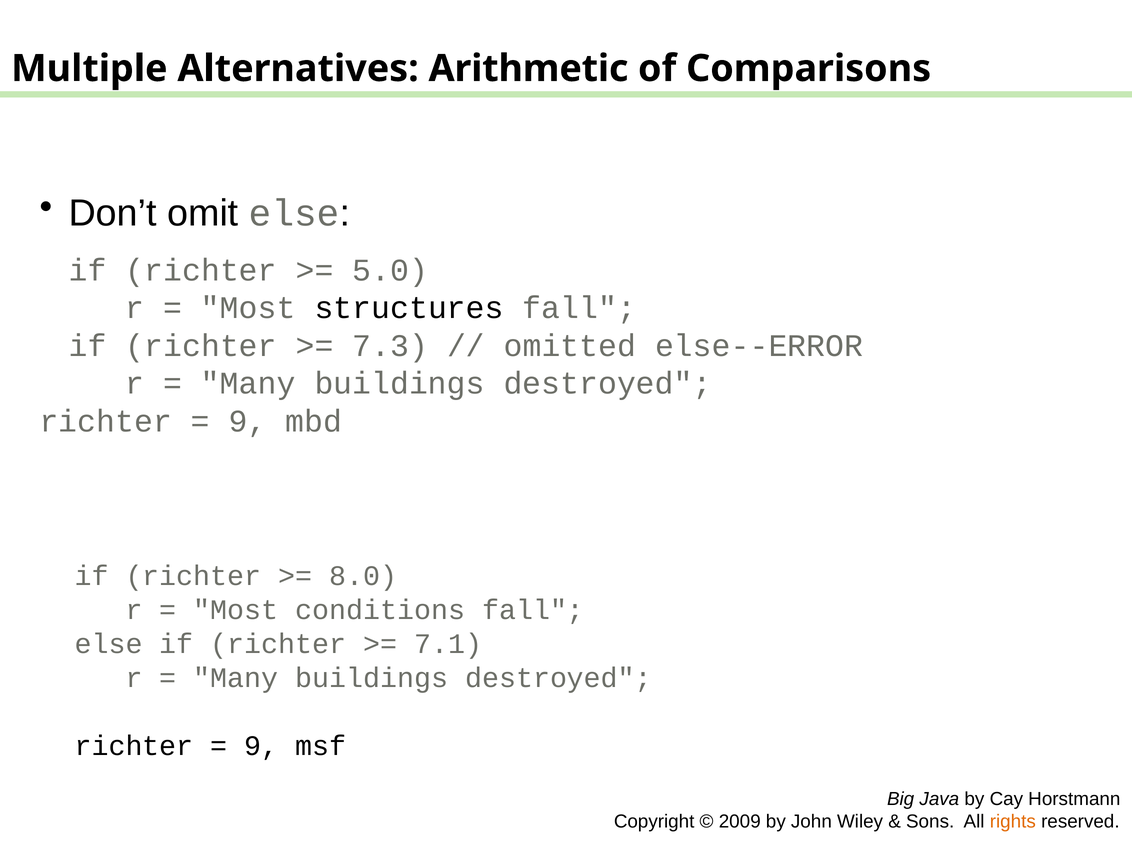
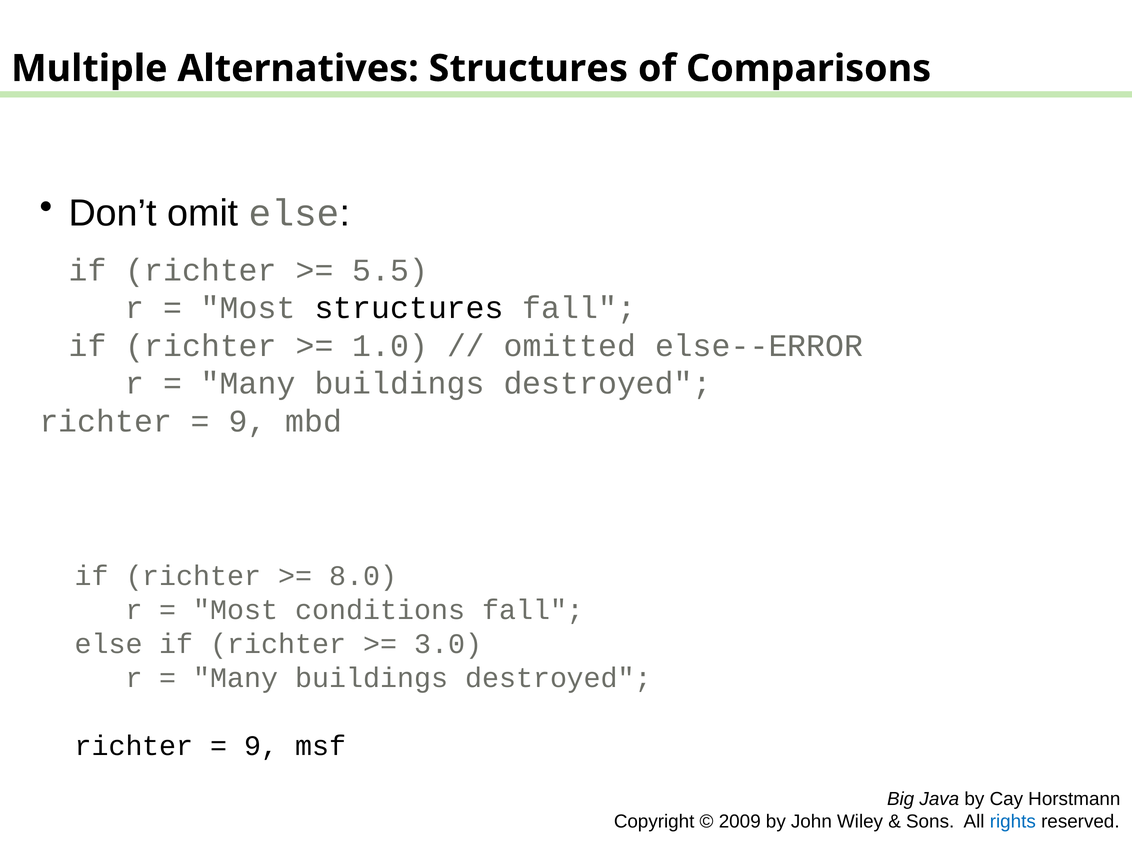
Alternatives Arithmetic: Arithmetic -> Structures (528, 69)
5.0: 5.0 -> 5.5 (390, 270)
7.3: 7.3 -> 1.0 (390, 346)
7.1: 7.1 -> 3.0 (448, 644)
rights colour: orange -> blue (1013, 822)
